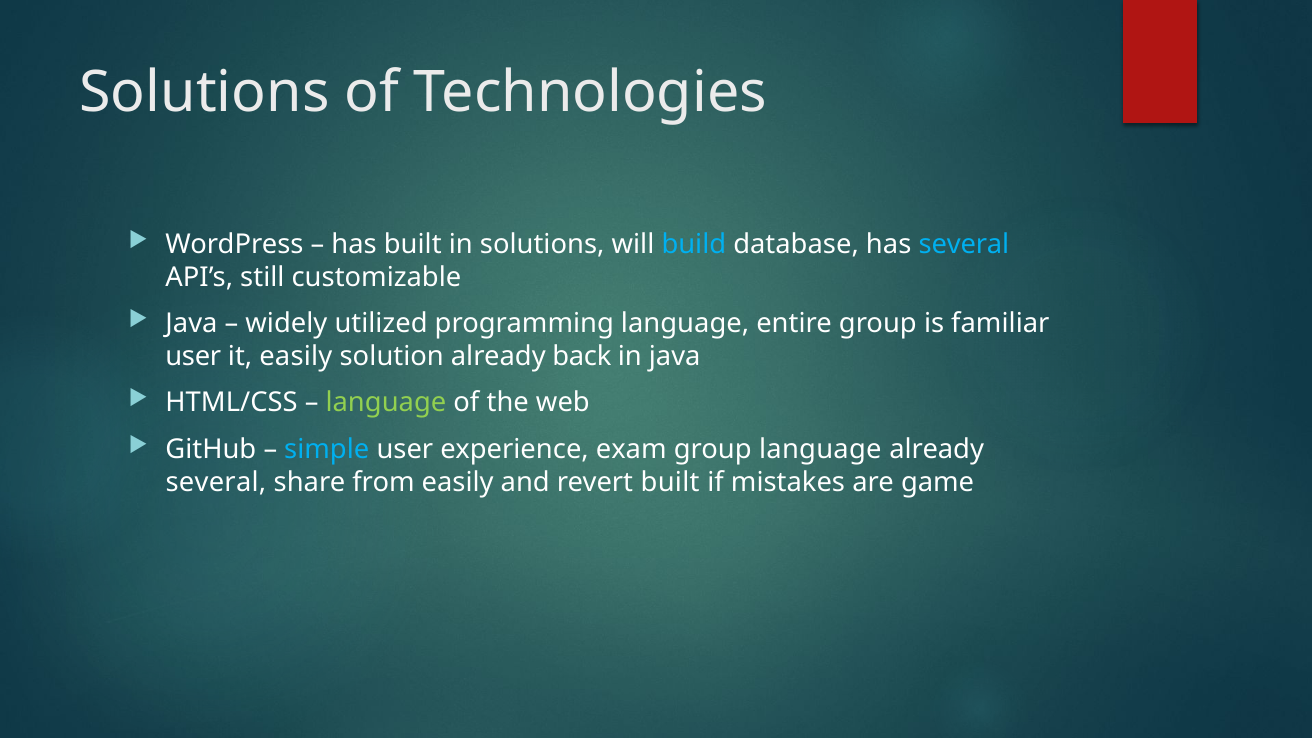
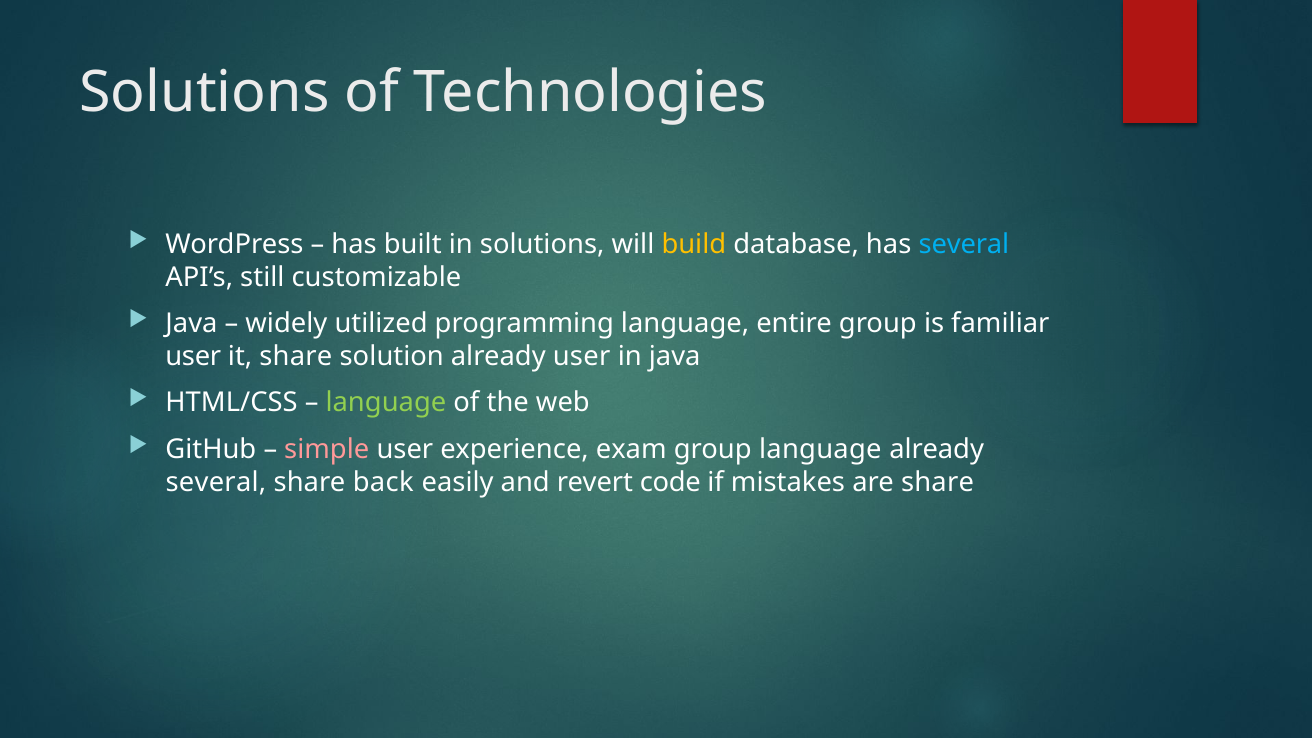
build colour: light blue -> yellow (694, 244)
it easily: easily -> share (296, 356)
already back: back -> user (582, 356)
simple colour: light blue -> pink (327, 449)
from: from -> back (383, 482)
revert built: built -> code (670, 482)
are game: game -> share (937, 482)
